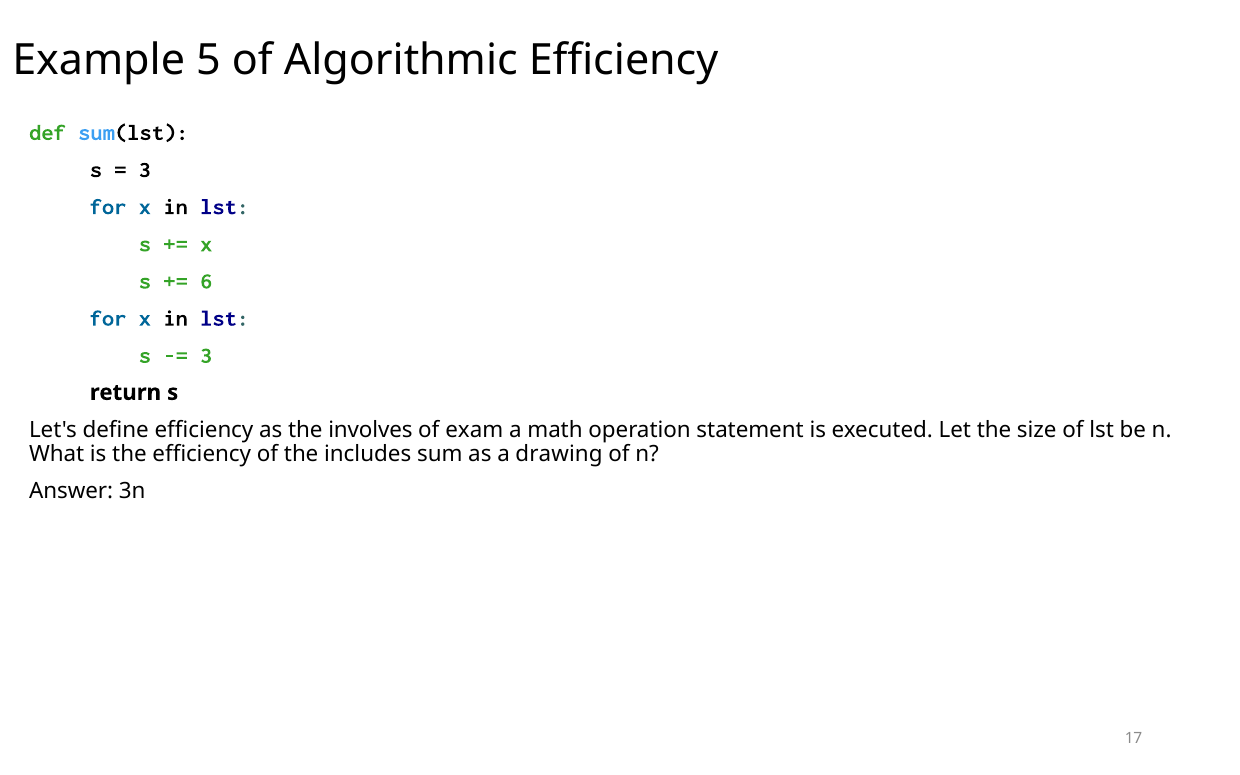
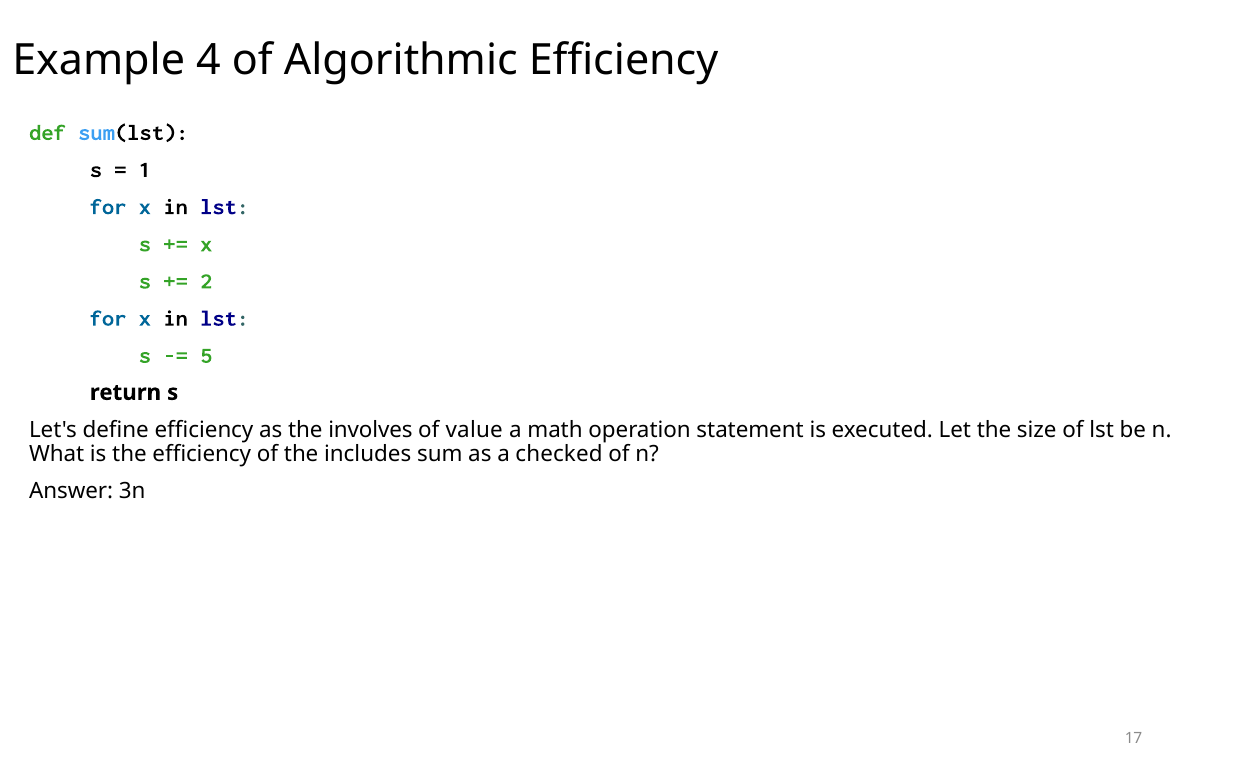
5: 5 -> 4 (208, 60)
3: 3 -> 1 (145, 170)
6: 6 -> 2 (206, 281)
3: 3 -> 5 (206, 355)
exam: exam -> value (474, 430)
drawing: drawing -> checked (559, 454)
